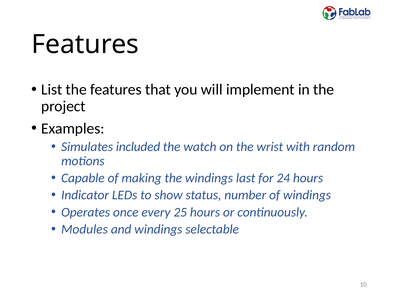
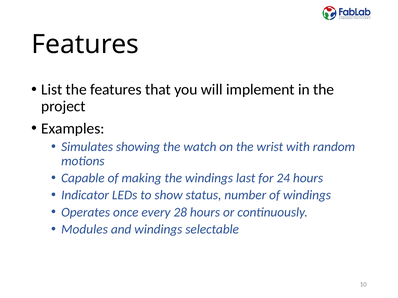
included: included -> showing (138, 147)
25: 25 -> 28 (180, 213)
